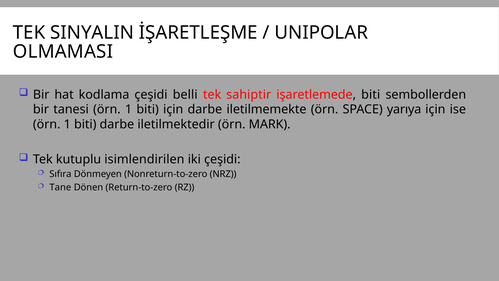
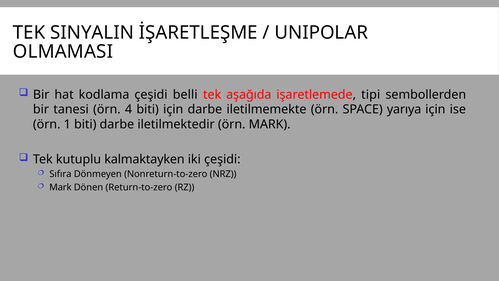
sahiptir: sahiptir -> aşağıda (249, 94)
işaretlemede biti: biti -> tipi (371, 94)
tanesi örn 1: 1 -> 4 (129, 109)
isimlendirilen: isimlendirilen -> kalmaktayken (144, 159)
Tane: Tane -> Mark (60, 187)
